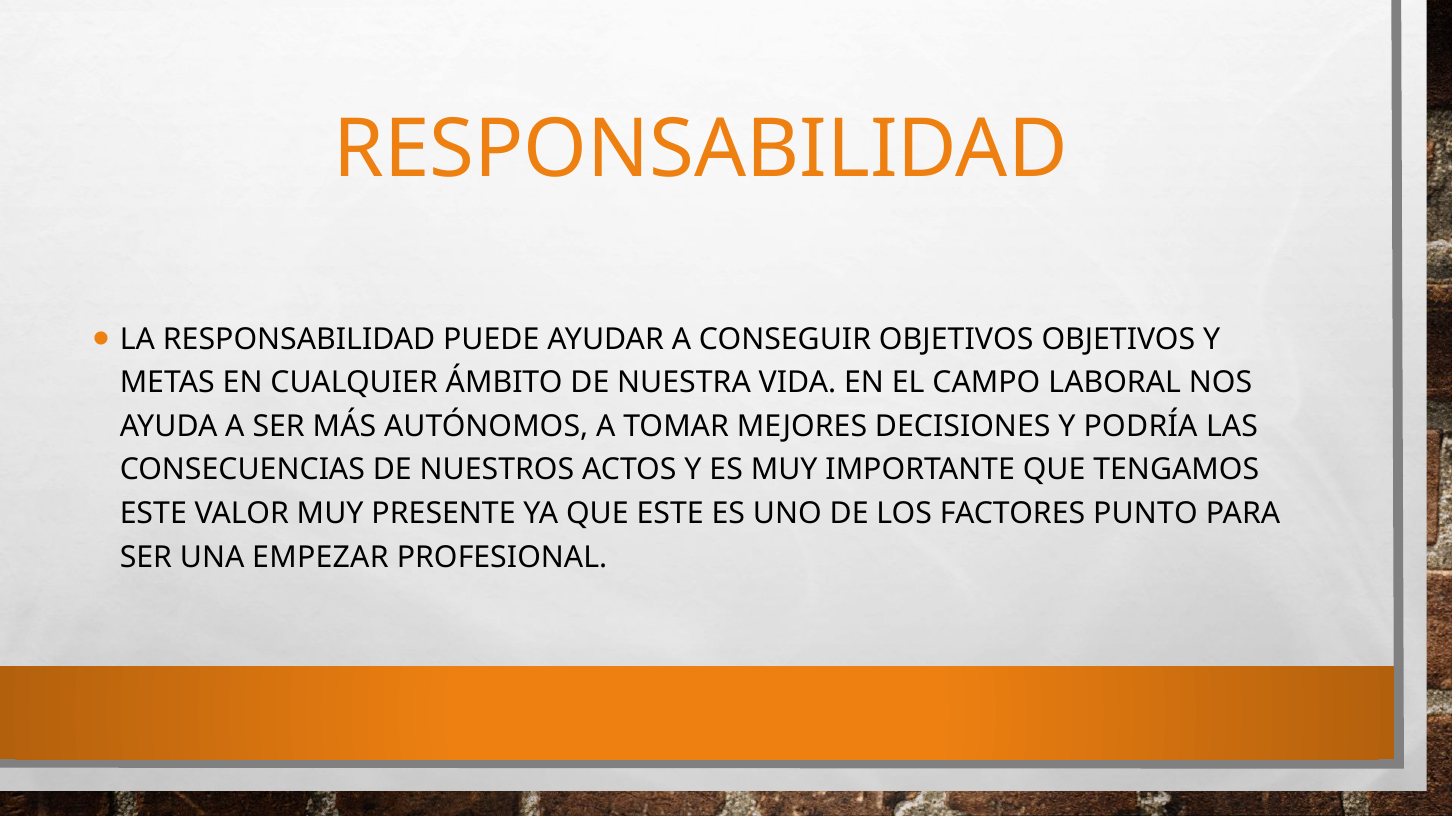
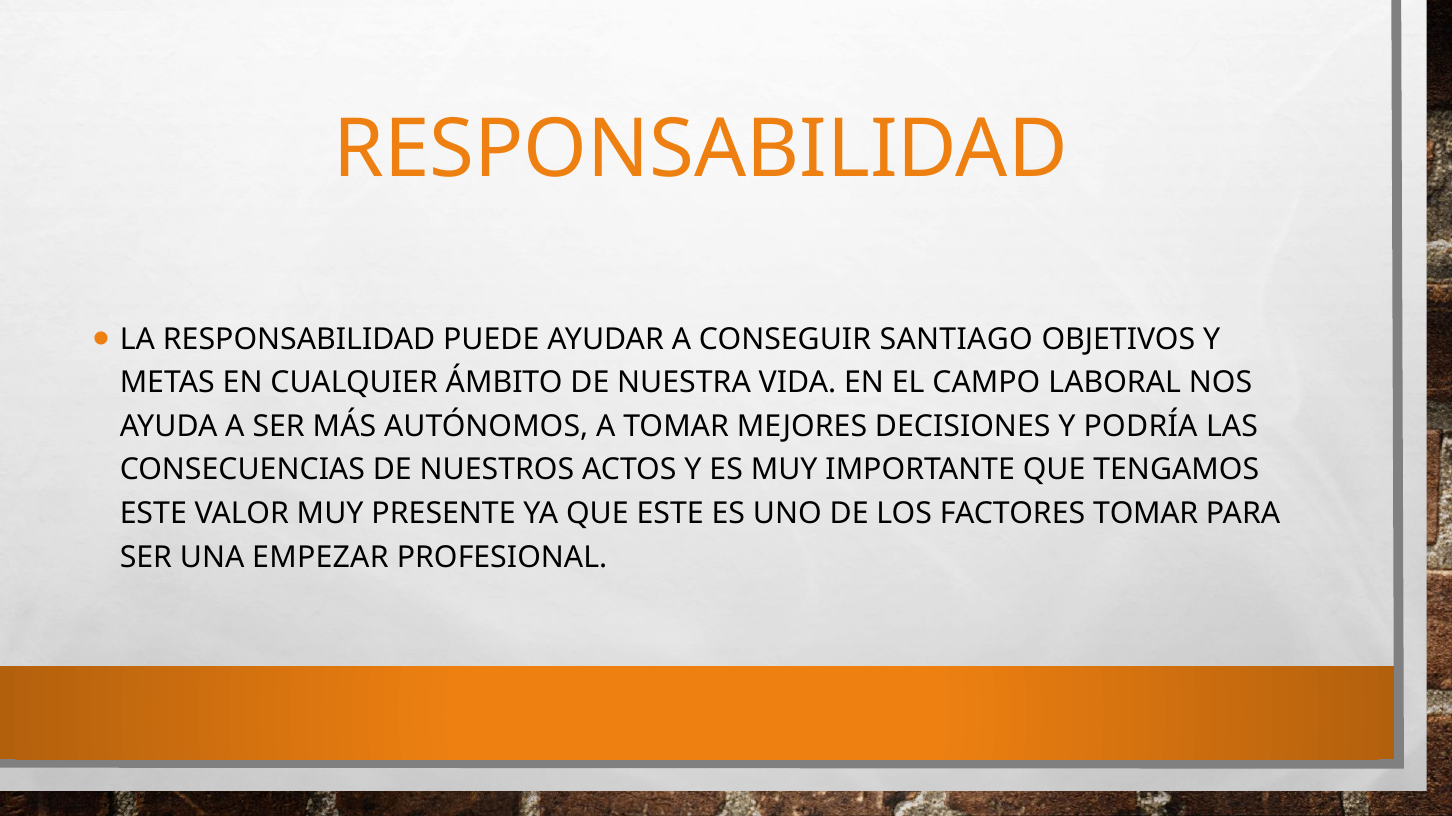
CONSEGUIR OBJETIVOS: OBJETIVOS -> SANTIAGO (956, 340)
FACTORES PUNTO: PUNTO -> TOMAR (1146, 514)
